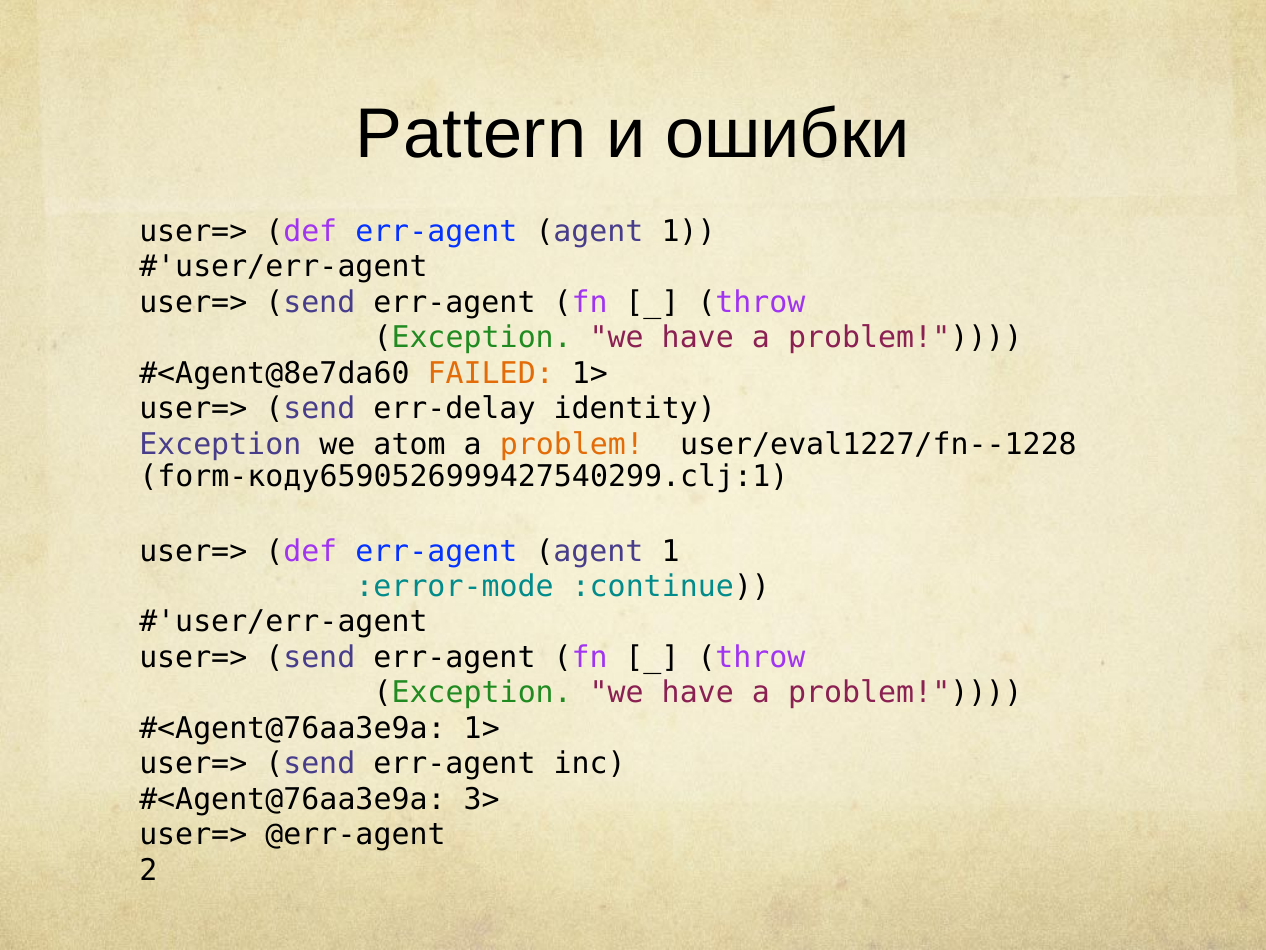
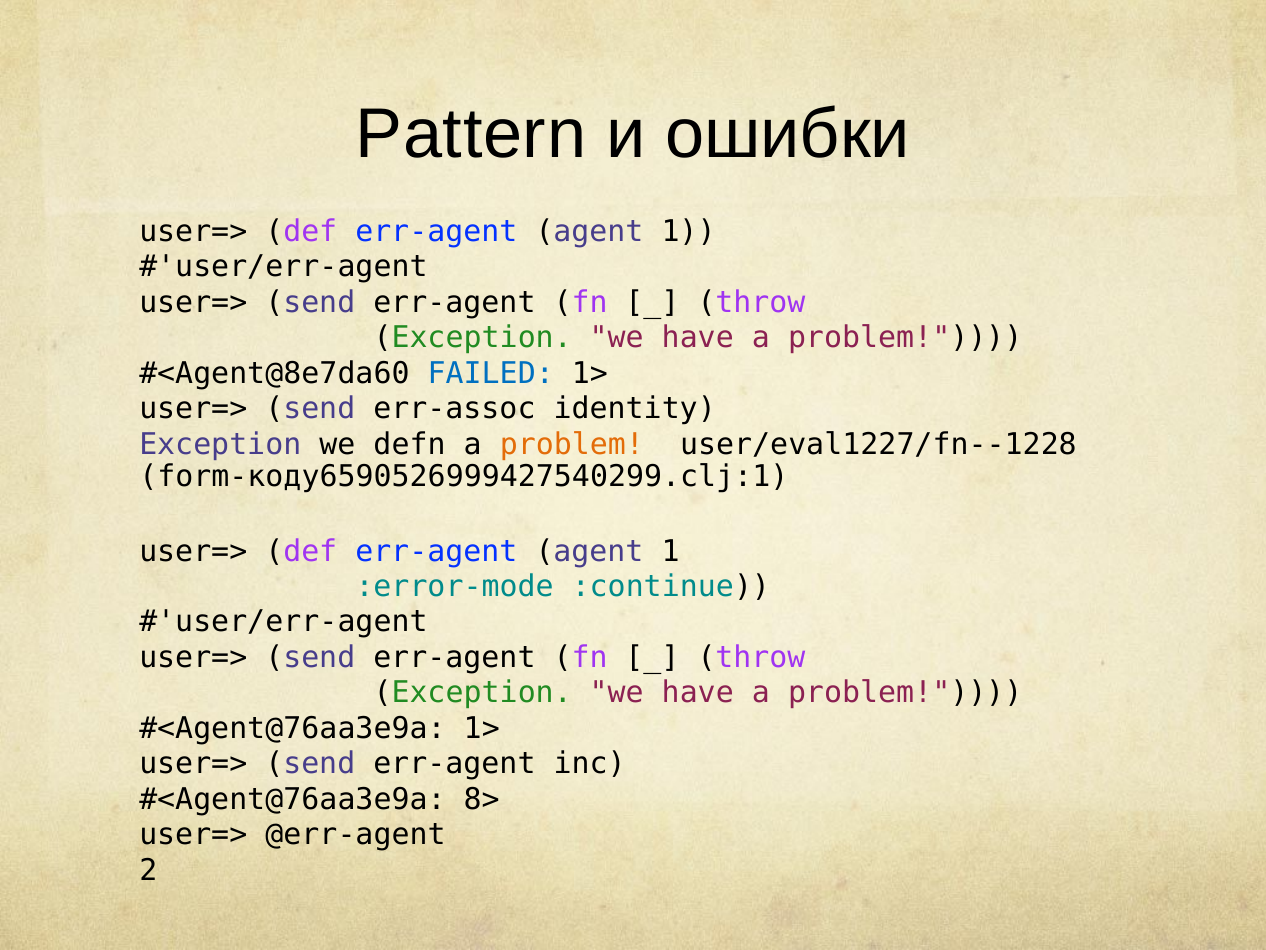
FAILED colour: orange -> blue (491, 373)
err-delay: err-delay -> err-assoc (454, 409)
atom: atom -> defn (410, 444)
3>: 3> -> 8> (482, 799)
